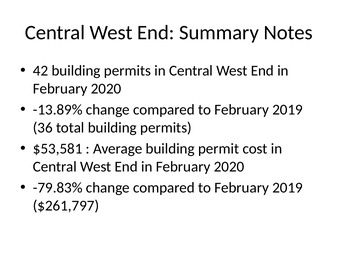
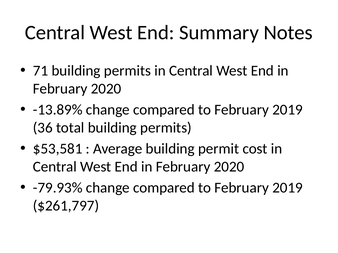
42: 42 -> 71 (41, 71)
-79.83%: -79.83% -> -79.93% (58, 188)
